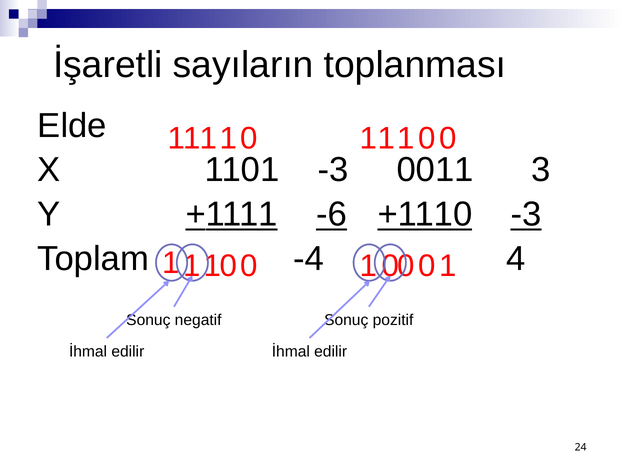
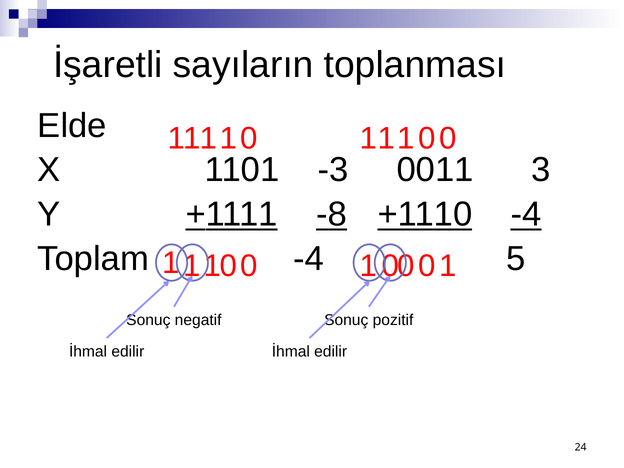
-6: -6 -> -8 (332, 214)
+1110 -3: -3 -> -4 (526, 214)
4: 4 -> 5 (516, 259)
